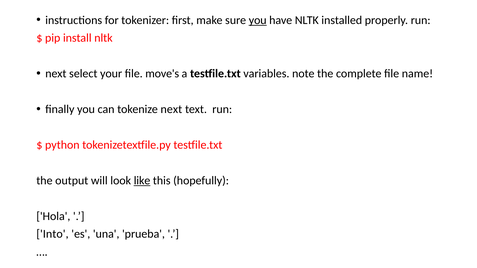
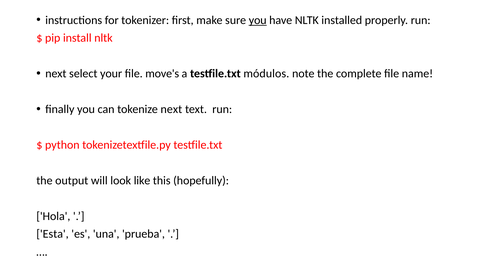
variables: variables -> módulos (266, 74)
like underline: present -> none (142, 181)
Into: Into -> Esta (53, 234)
